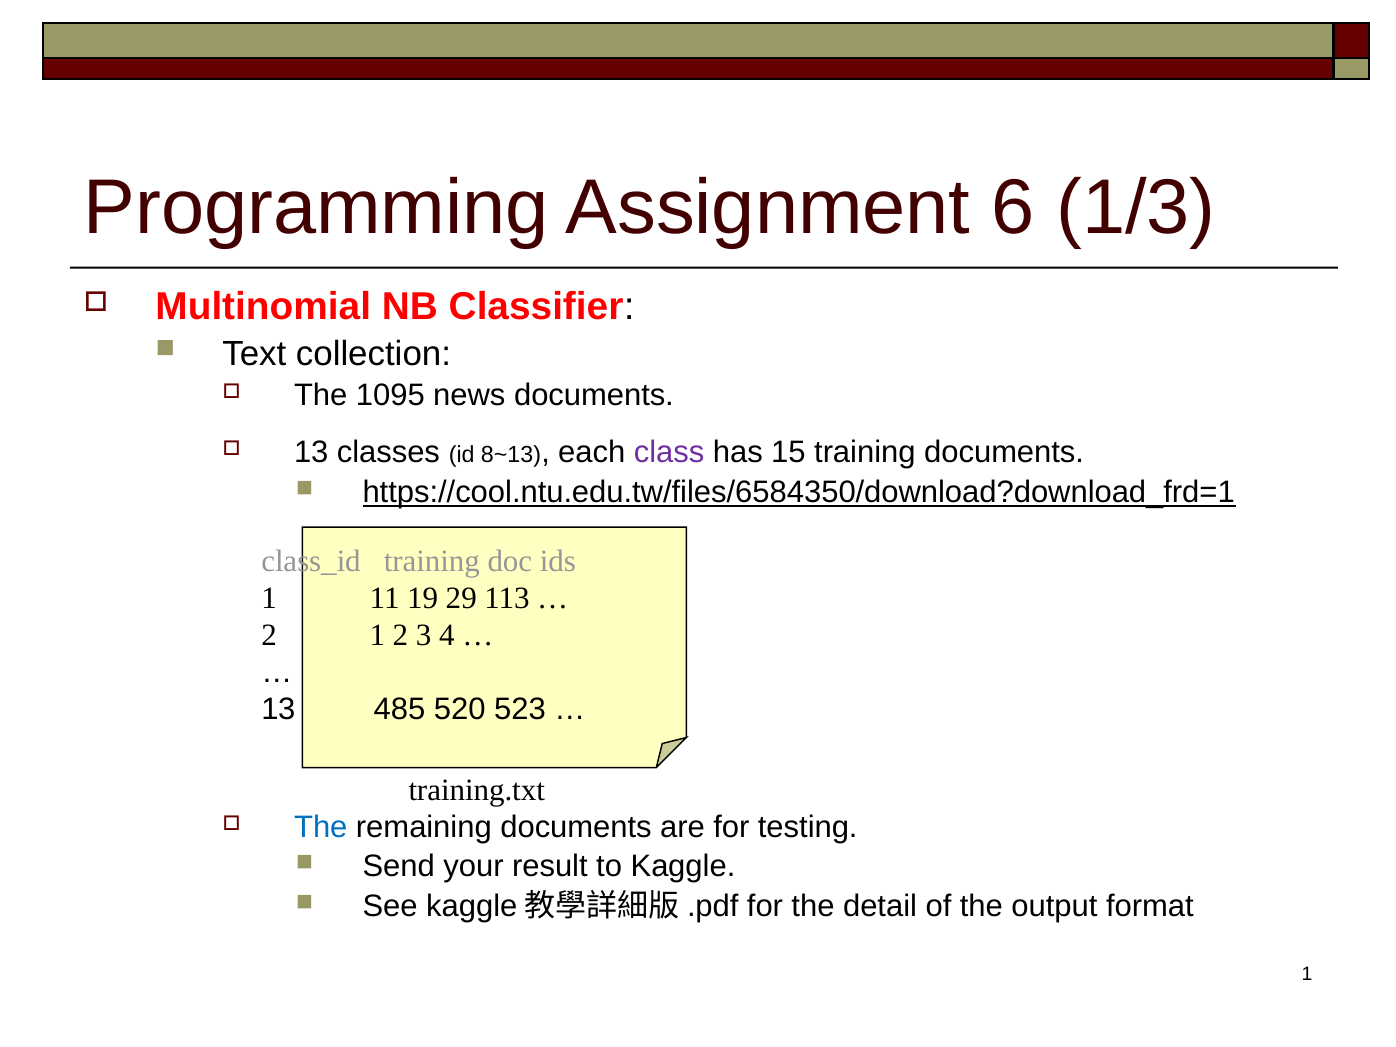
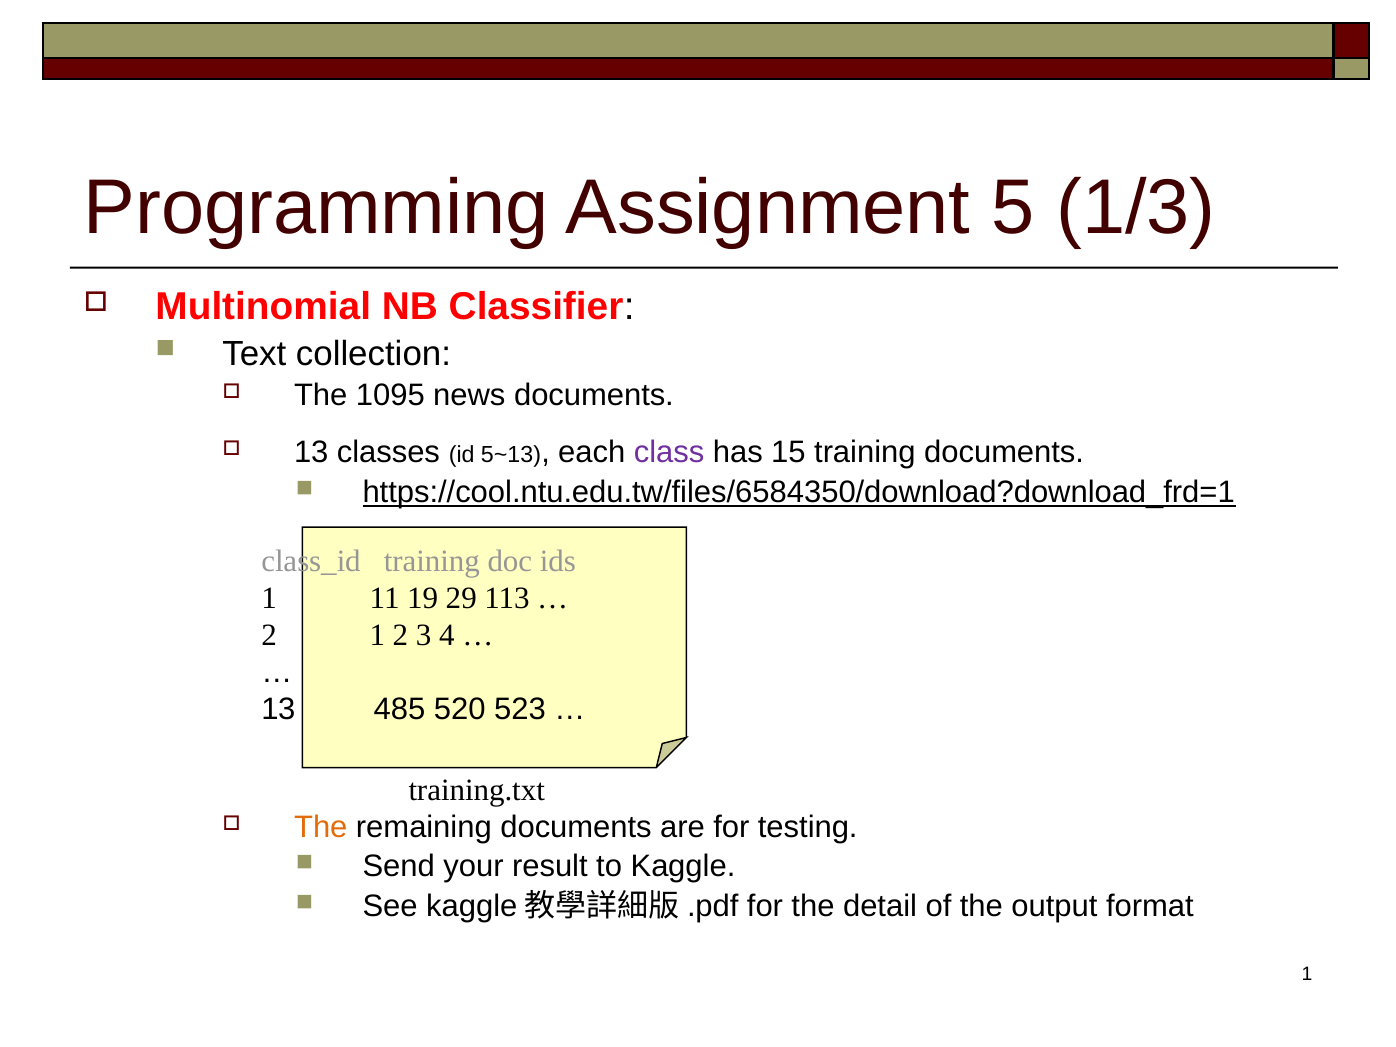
6: 6 -> 5 (1014, 208)
8~13: 8~13 -> 5~13 (511, 455)
The colour: blue -> orange (321, 827)
